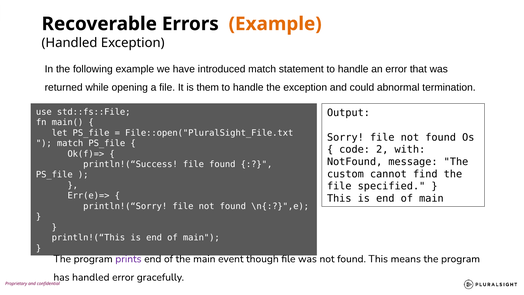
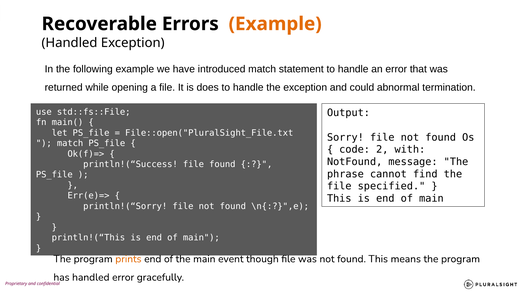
them: them -> does (208, 87)
custom: custom -> phrase (345, 174)
prints colour: purple -> orange (128, 259)
